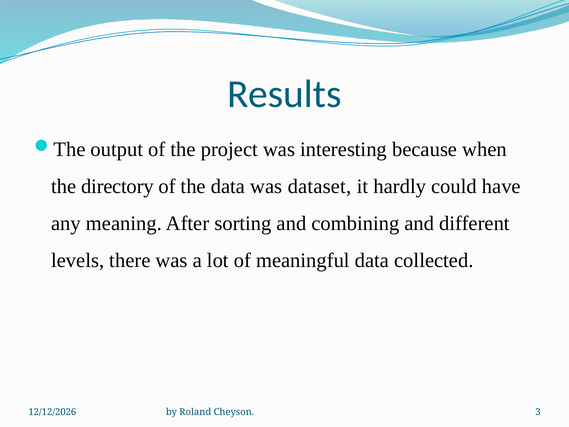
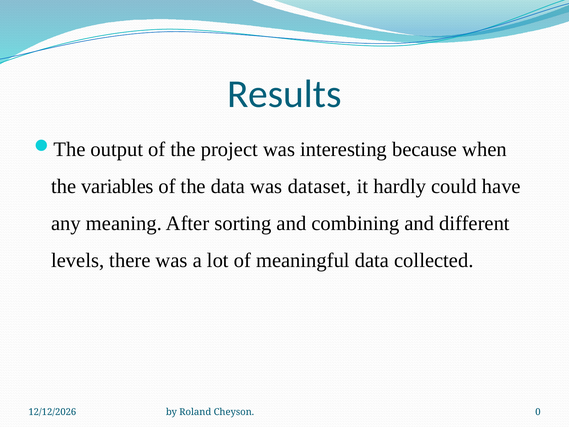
directory: directory -> variables (117, 186)
3: 3 -> 0 (538, 412)
